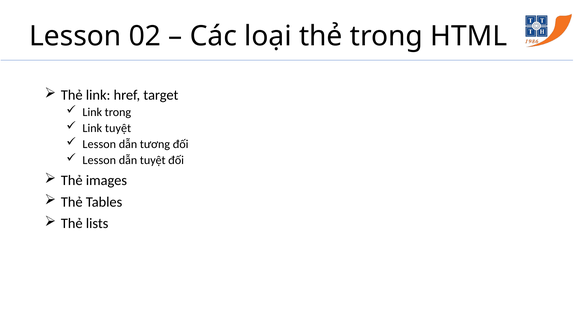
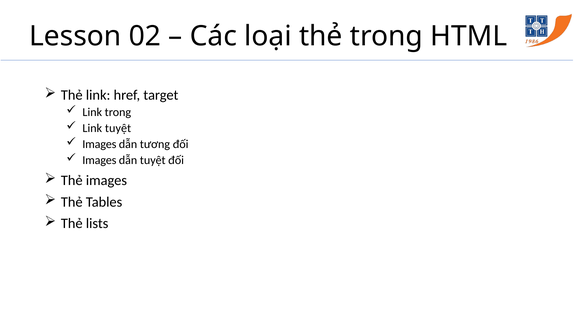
Lesson: Lesson -> Images (99, 144)
Lesson: Lesson -> Images (99, 160)
